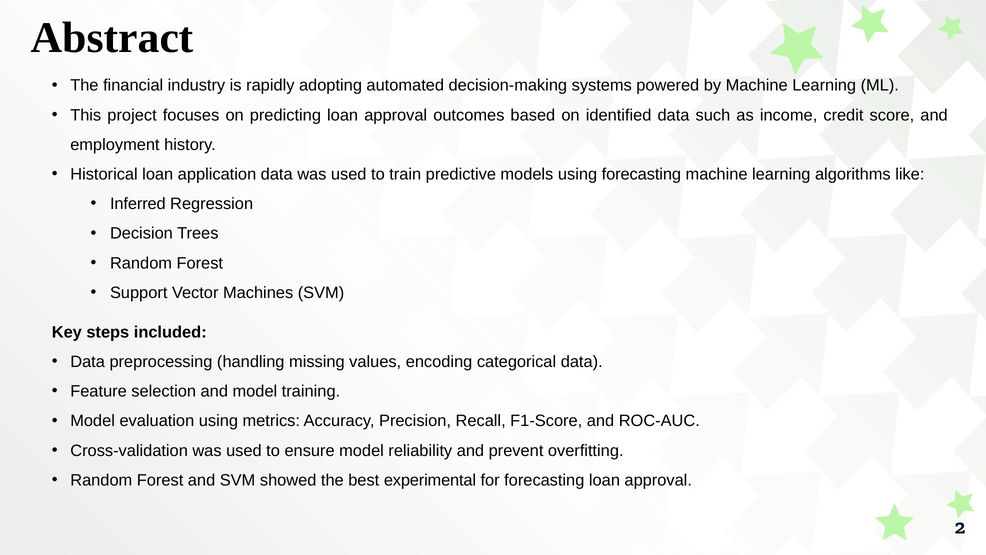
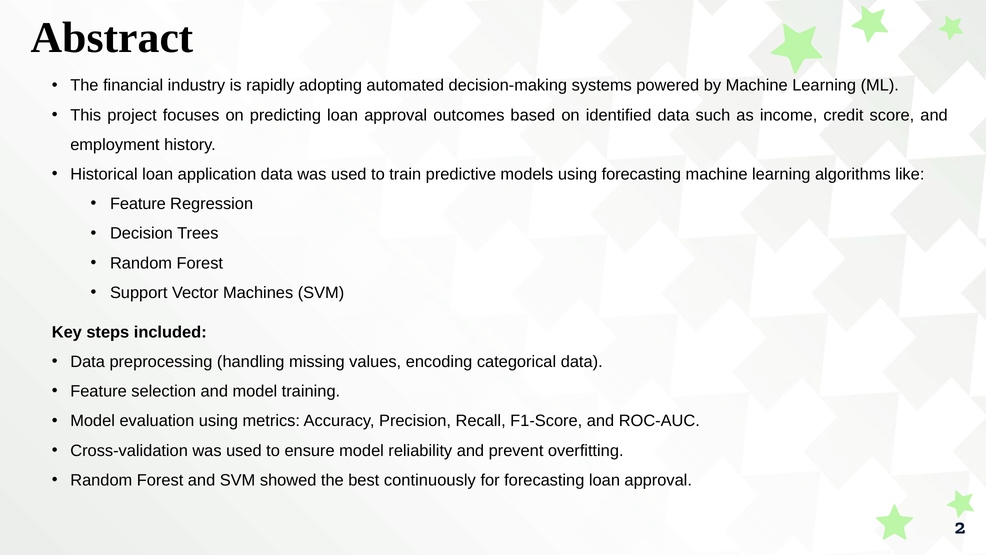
Inferred: Inferred -> Feature (138, 204)
experimental: experimental -> continuously (430, 480)
